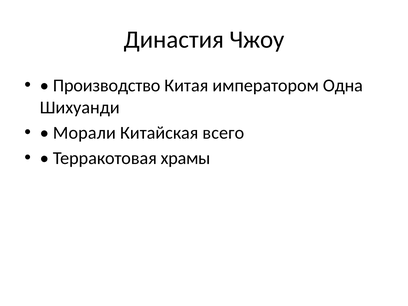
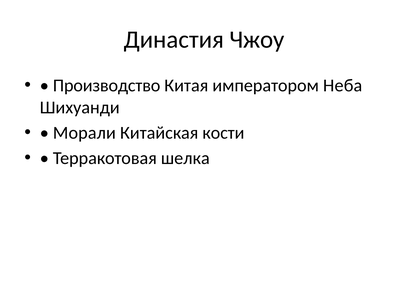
Одна: Одна -> Неба (343, 86)
всего: всего -> кости (223, 133)
храмы: храмы -> шелка (185, 158)
